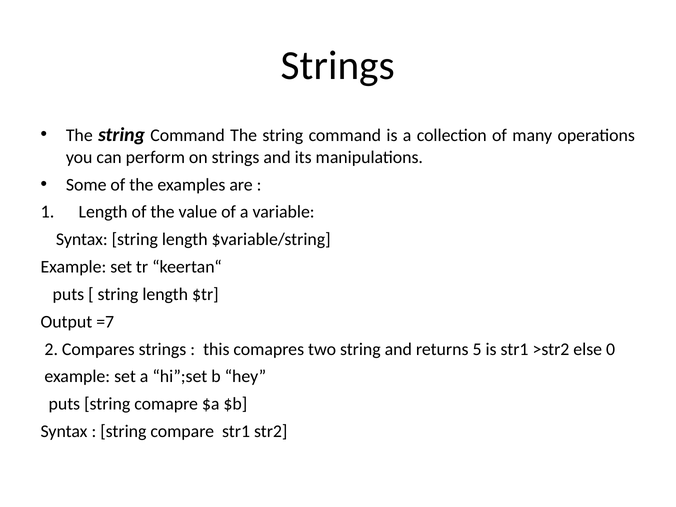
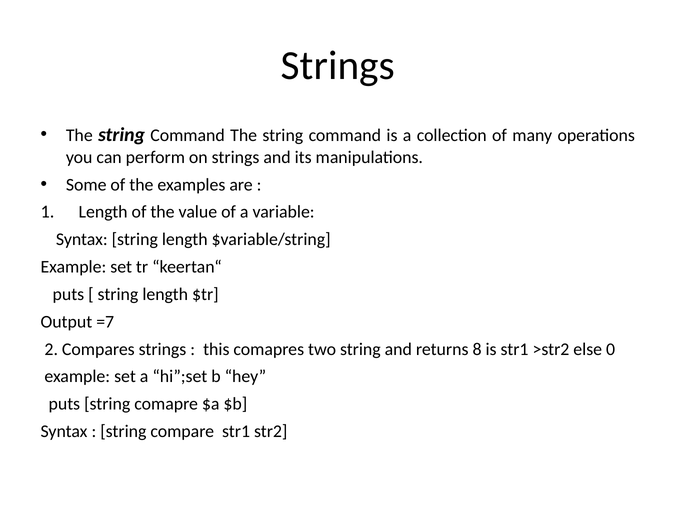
5: 5 -> 8 (477, 349)
